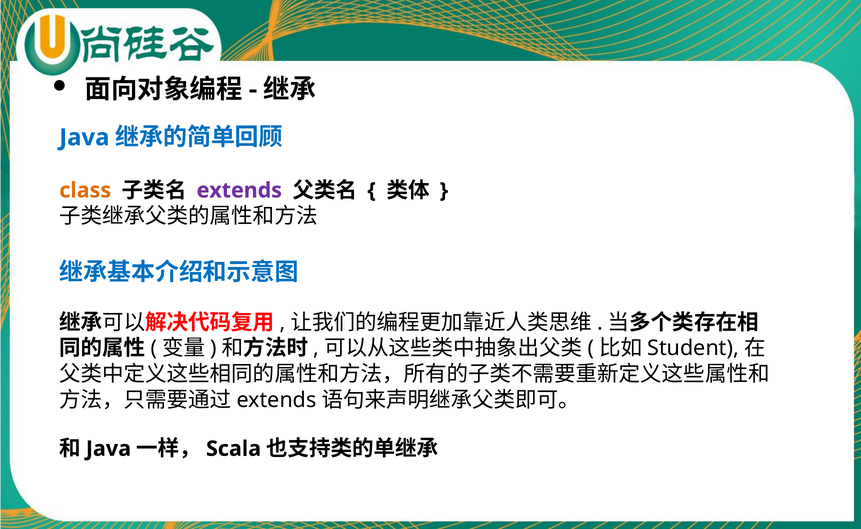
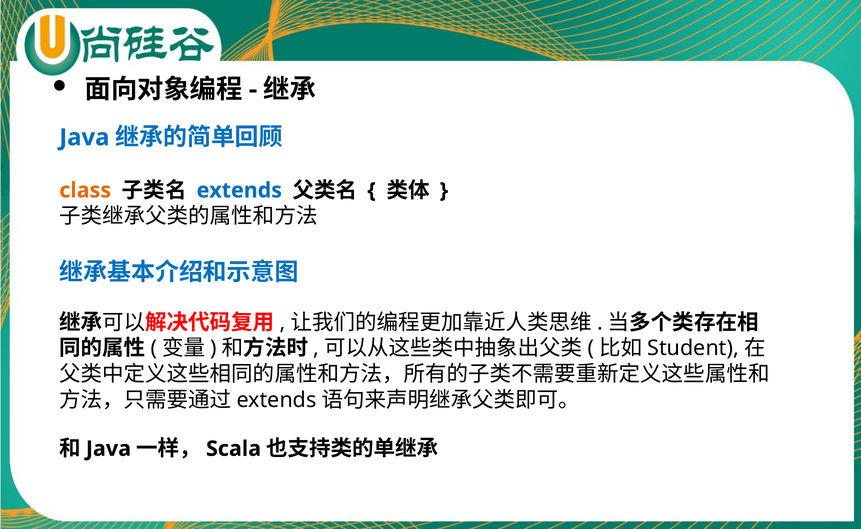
extends colour: purple -> blue (239, 190)
